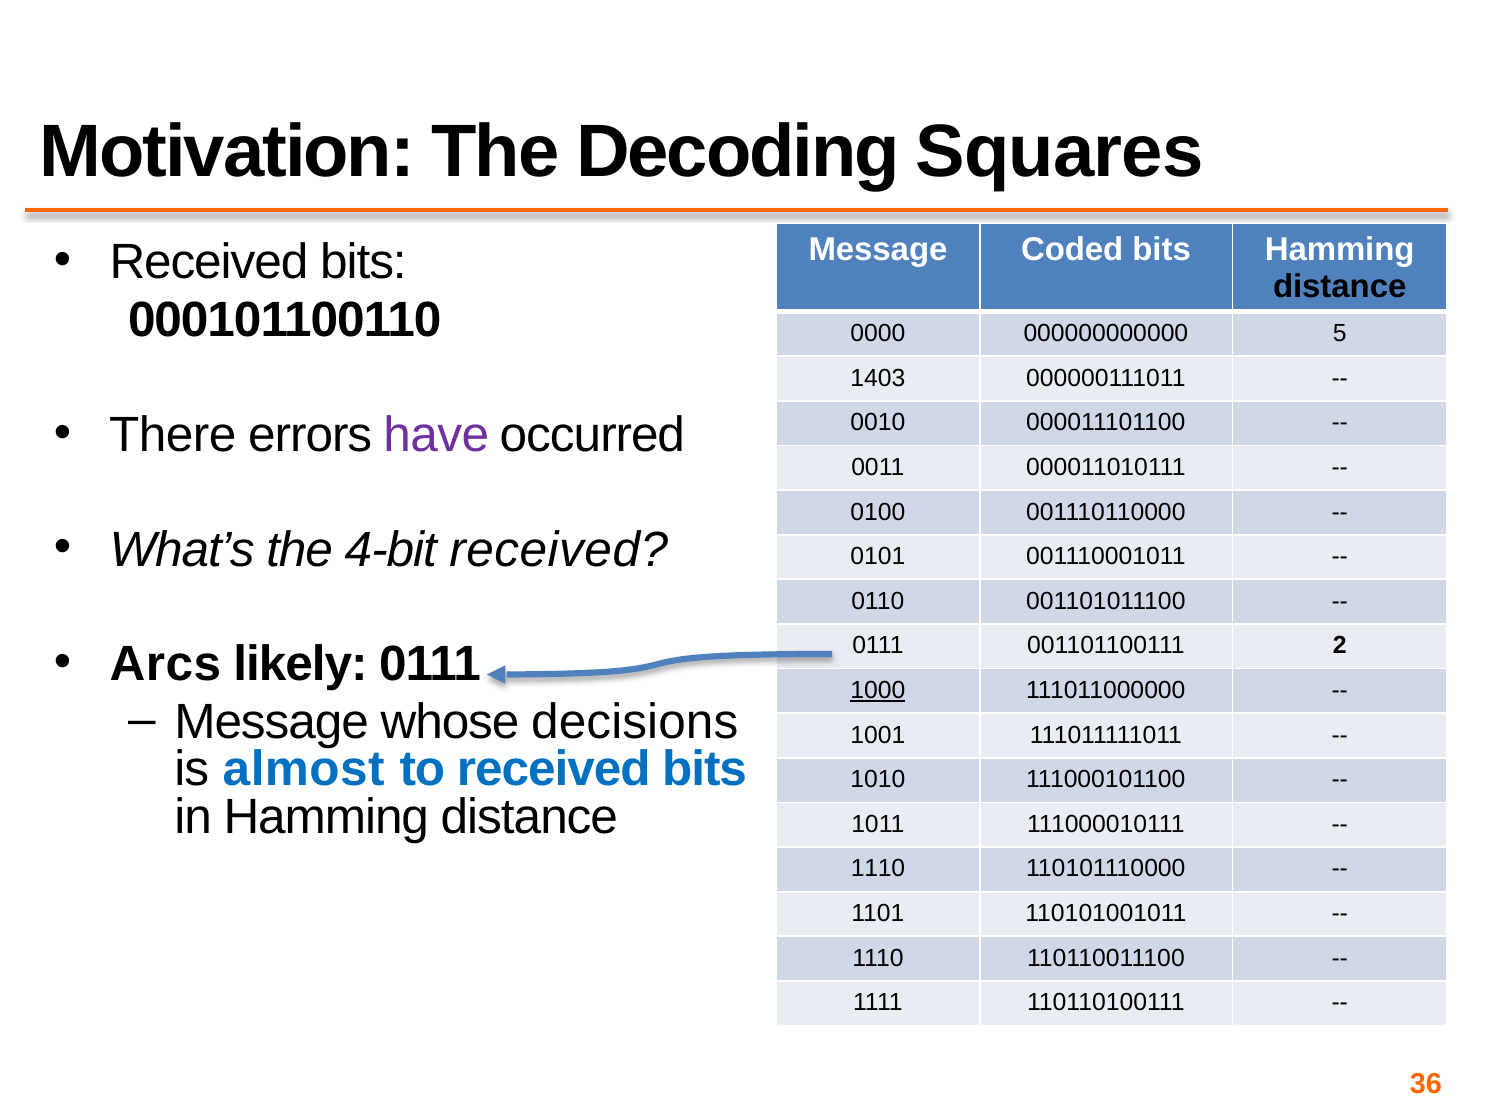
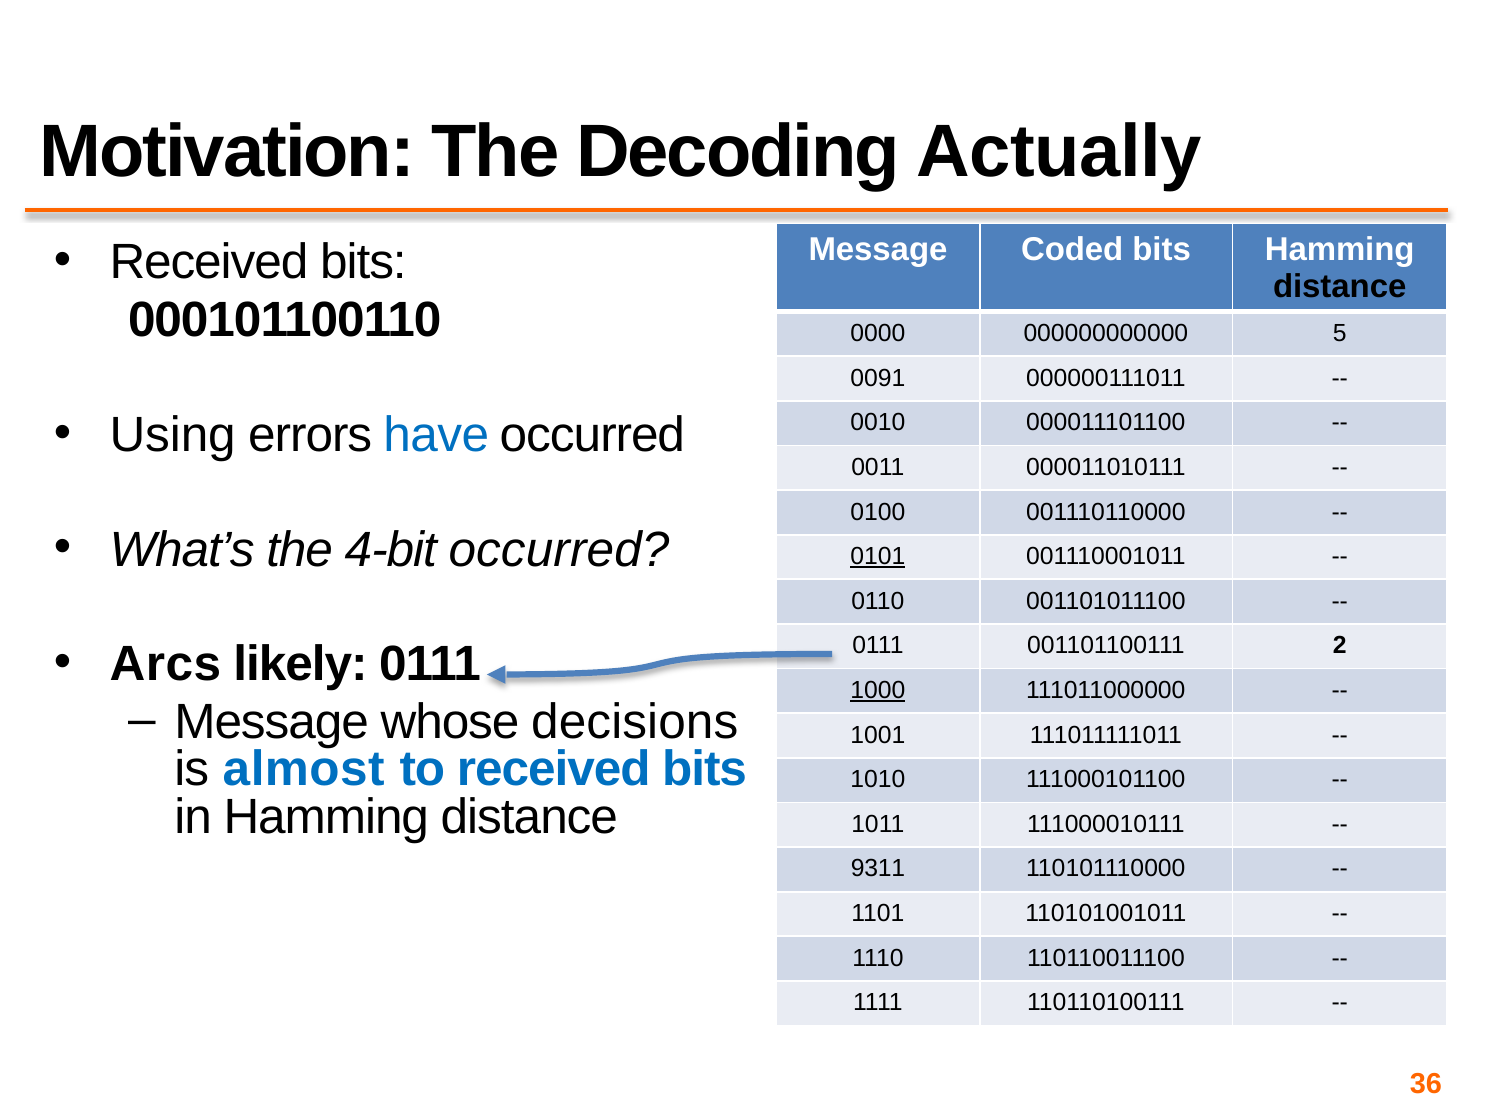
Squares: Squares -> Actually (1059, 152)
1403: 1403 -> 0091 (878, 378)
There: There -> Using (173, 435)
have colour: purple -> blue (436, 435)
4-bit received: received -> occurred (559, 550)
0101 underline: none -> present (878, 556)
1110: 1110 -> 9311 (878, 869)
